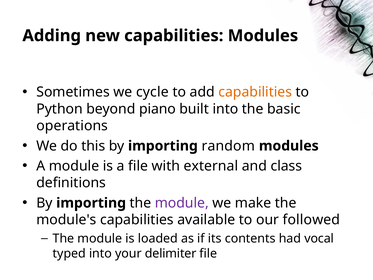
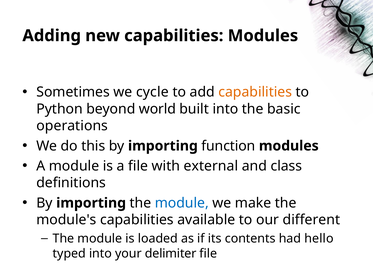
piano: piano -> world (157, 109)
random: random -> function (228, 146)
module colour: purple -> blue (182, 203)
followed: followed -> different (311, 220)
vocal: vocal -> hello (319, 238)
